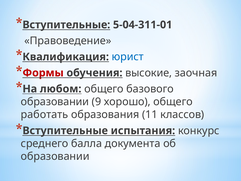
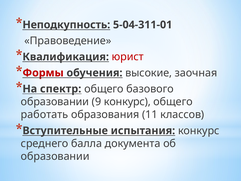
Вступительные: Вступительные -> Неподкупность (66, 25)
юрист colour: blue -> red (128, 57)
любом: любом -> спектр (61, 89)
9 хорошо: хорошо -> конкурс (127, 102)
